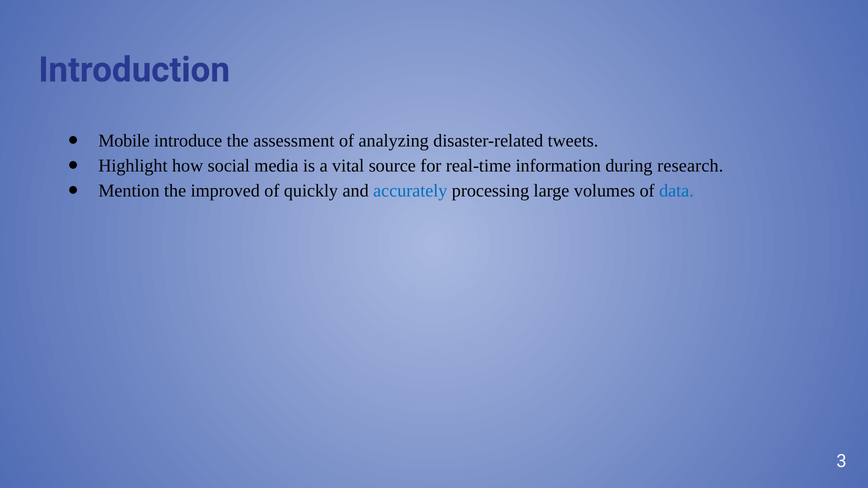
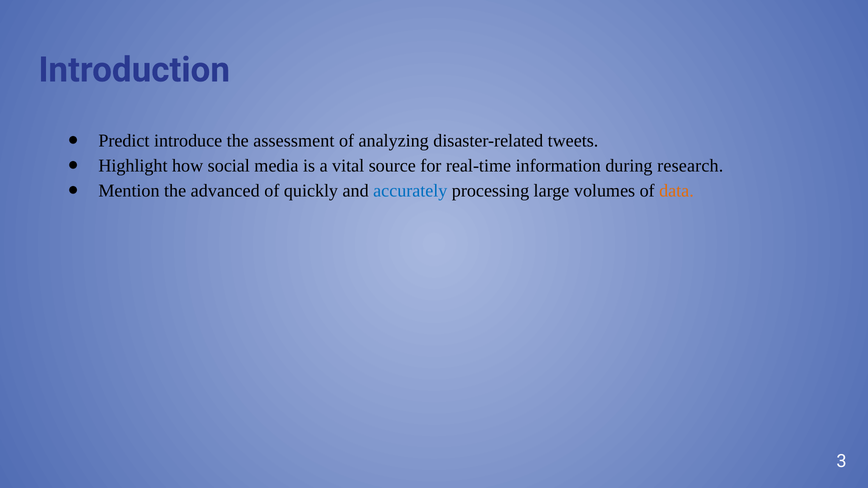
Mobile: Mobile -> Predict (124, 141)
improved: improved -> advanced (225, 191)
data colour: blue -> orange (676, 191)
